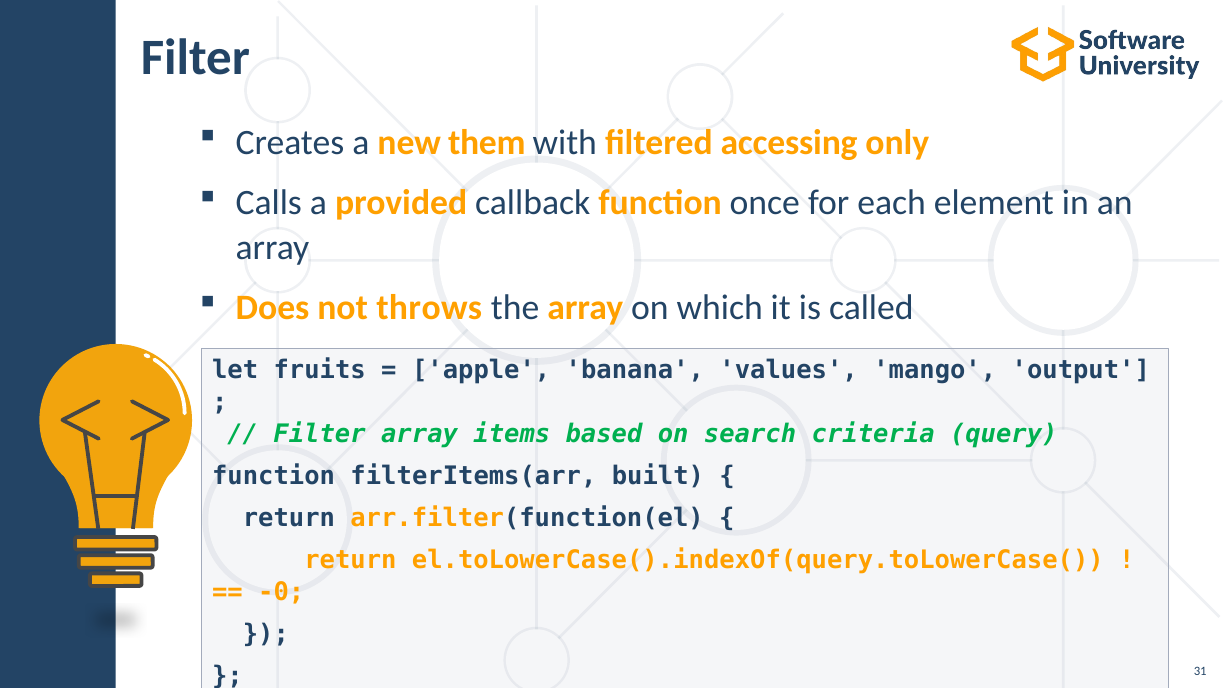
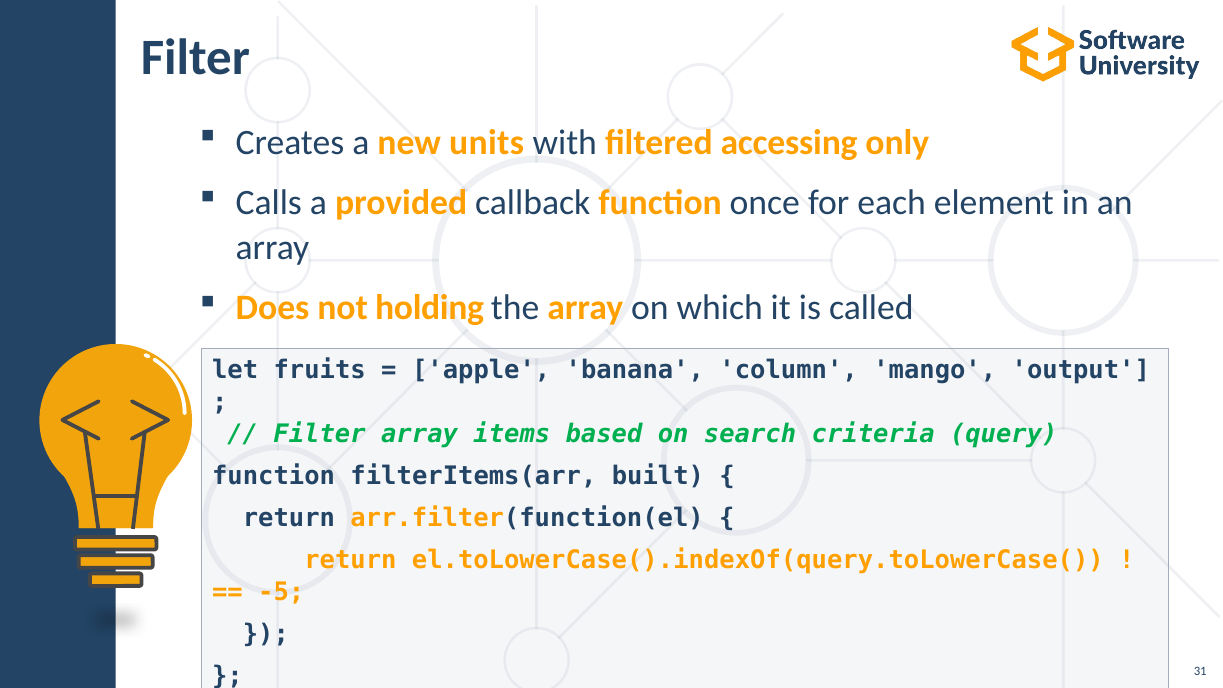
them: them -> units (487, 143)
throws: throws -> holding (430, 308)
values: values -> column (789, 370)
-0: -0 -> -5 (281, 592)
